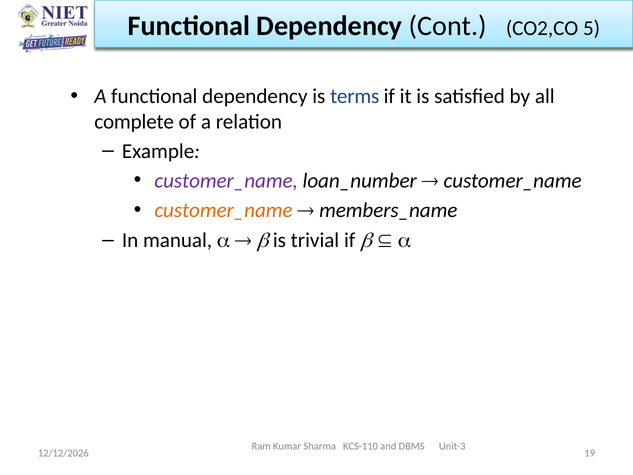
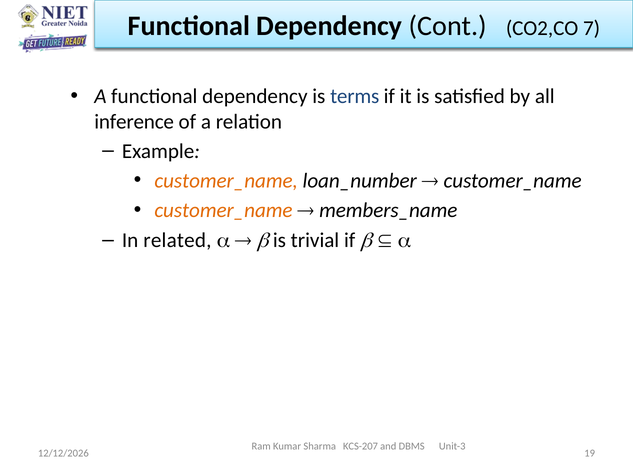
5: 5 -> 7 (592, 28)
complete: complete -> inference (134, 122)
customer_name colour: purple -> orange (226, 181)
manual: manual -> related (177, 240)
KCS-110: KCS-110 -> KCS-207 (360, 446)
